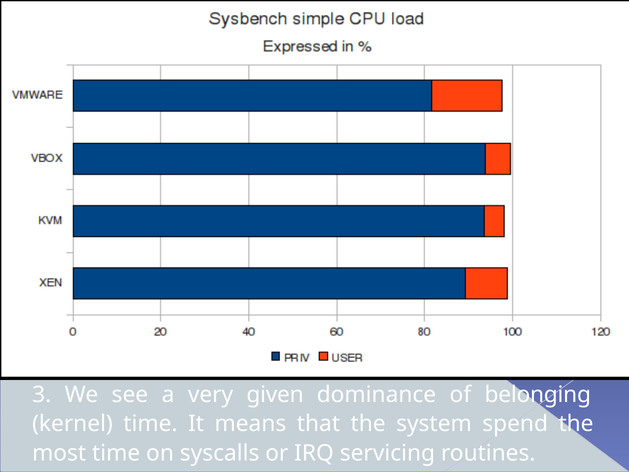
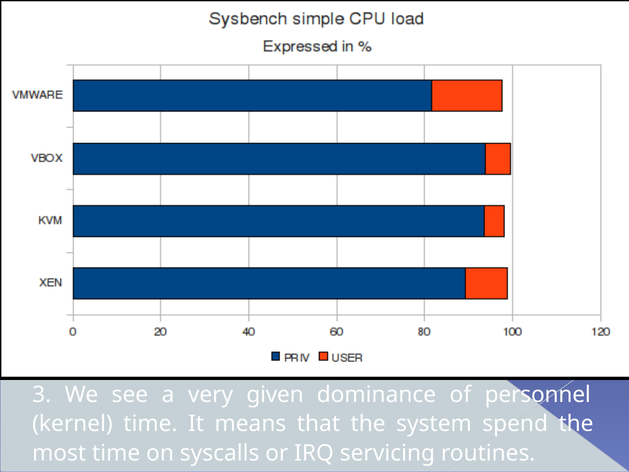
belonging: belonging -> personnel (538, 394)
